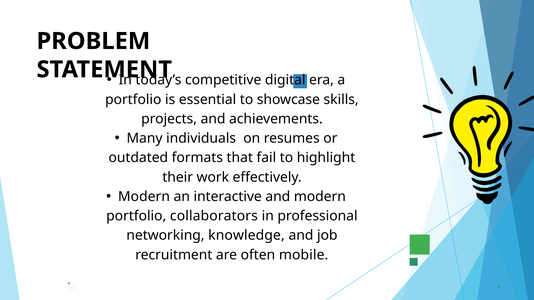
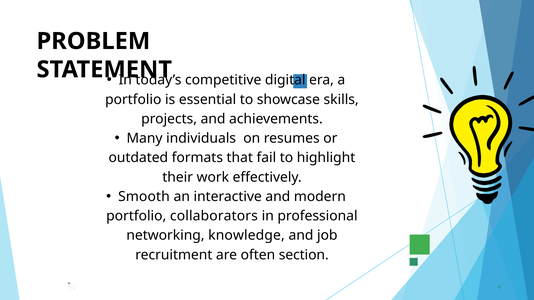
Modern: Modern -> Smooth (144, 197)
mobile: mobile -> section (304, 255)
